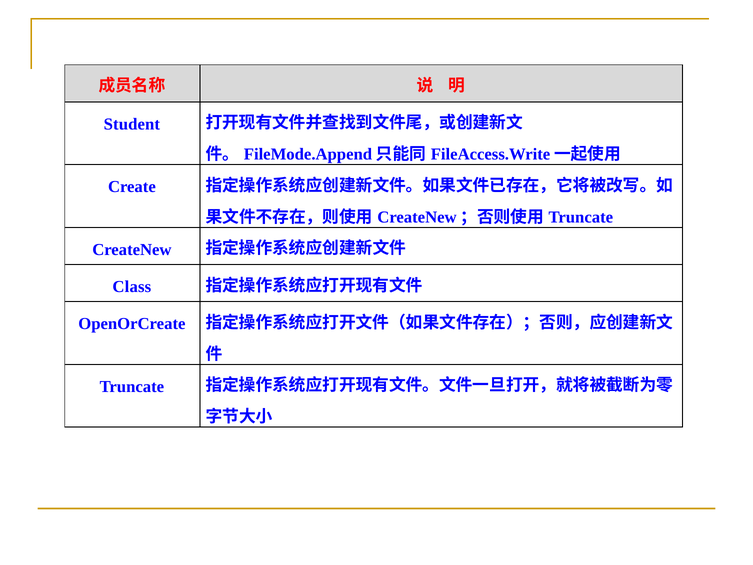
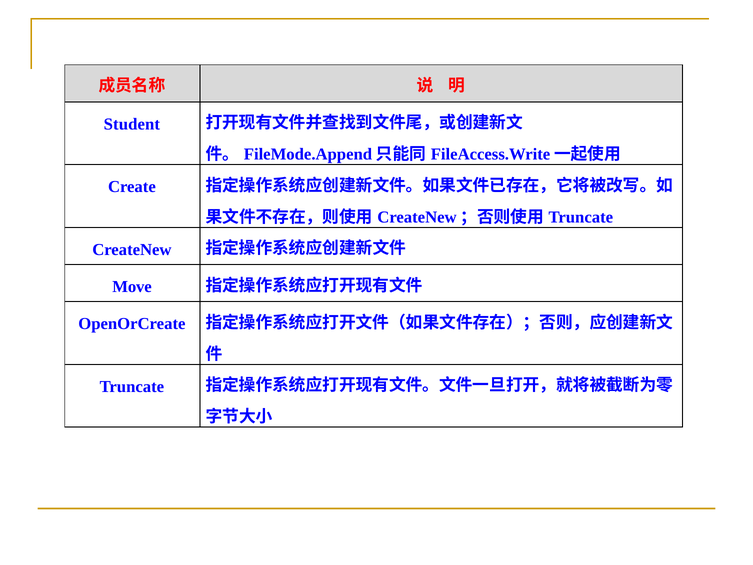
Class: Class -> Move (132, 287)
